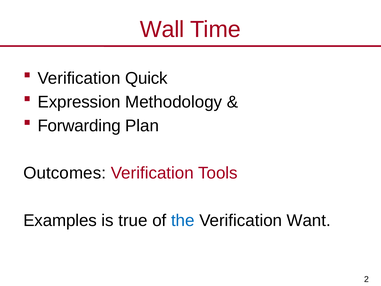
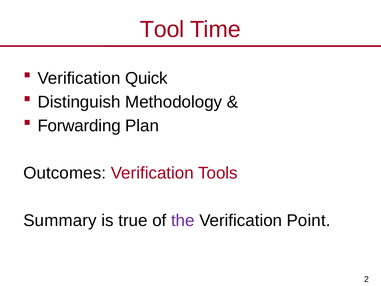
Wall: Wall -> Tool (162, 29)
Expression: Expression -> Distinguish (79, 102)
Examples: Examples -> Summary (60, 220)
the colour: blue -> purple (183, 220)
Want: Want -> Point (309, 220)
